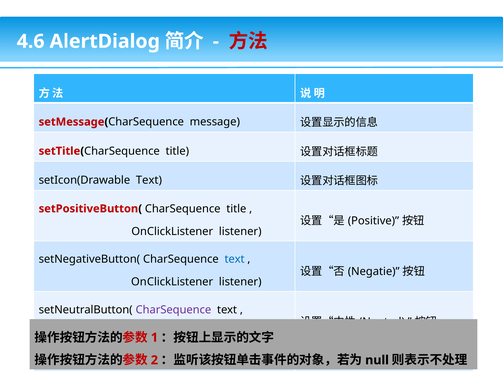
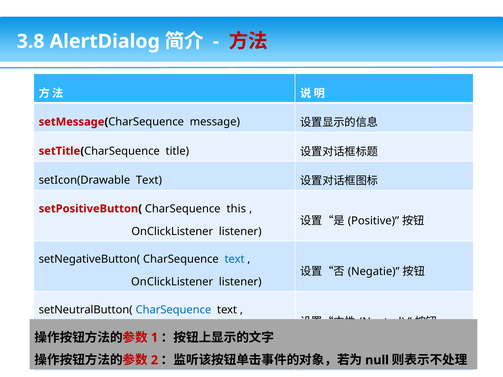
4.6: 4.6 -> 3.8 (31, 41)
CharSequence title: title -> this (236, 209)
CharSequence colour: purple -> blue (173, 310)
